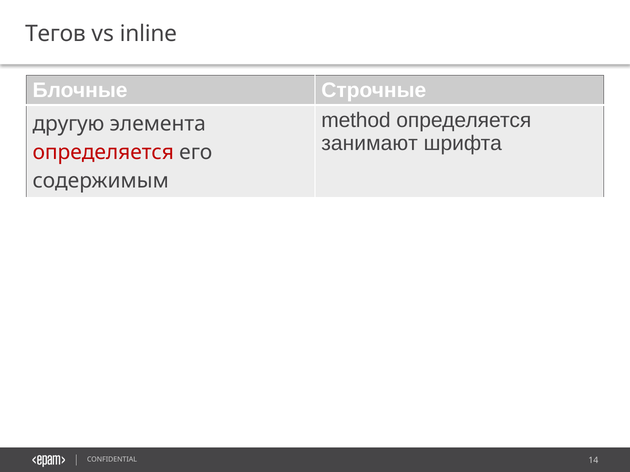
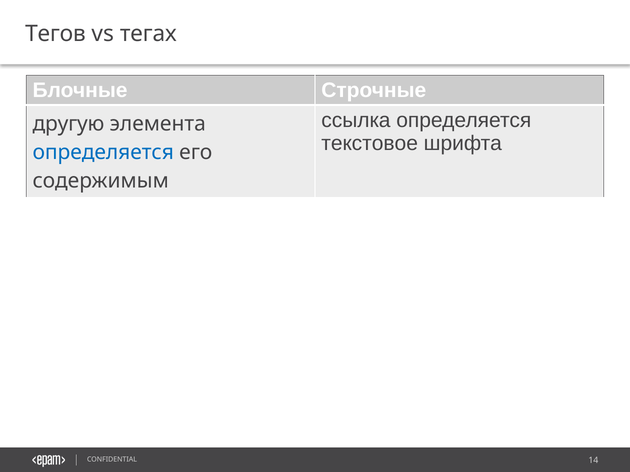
inline: inline -> тегах (148, 34)
method: method -> ссылка (356, 120)
занимают: занимают -> текстовое (370, 144)
определяется colour: red -> blue (103, 152)
